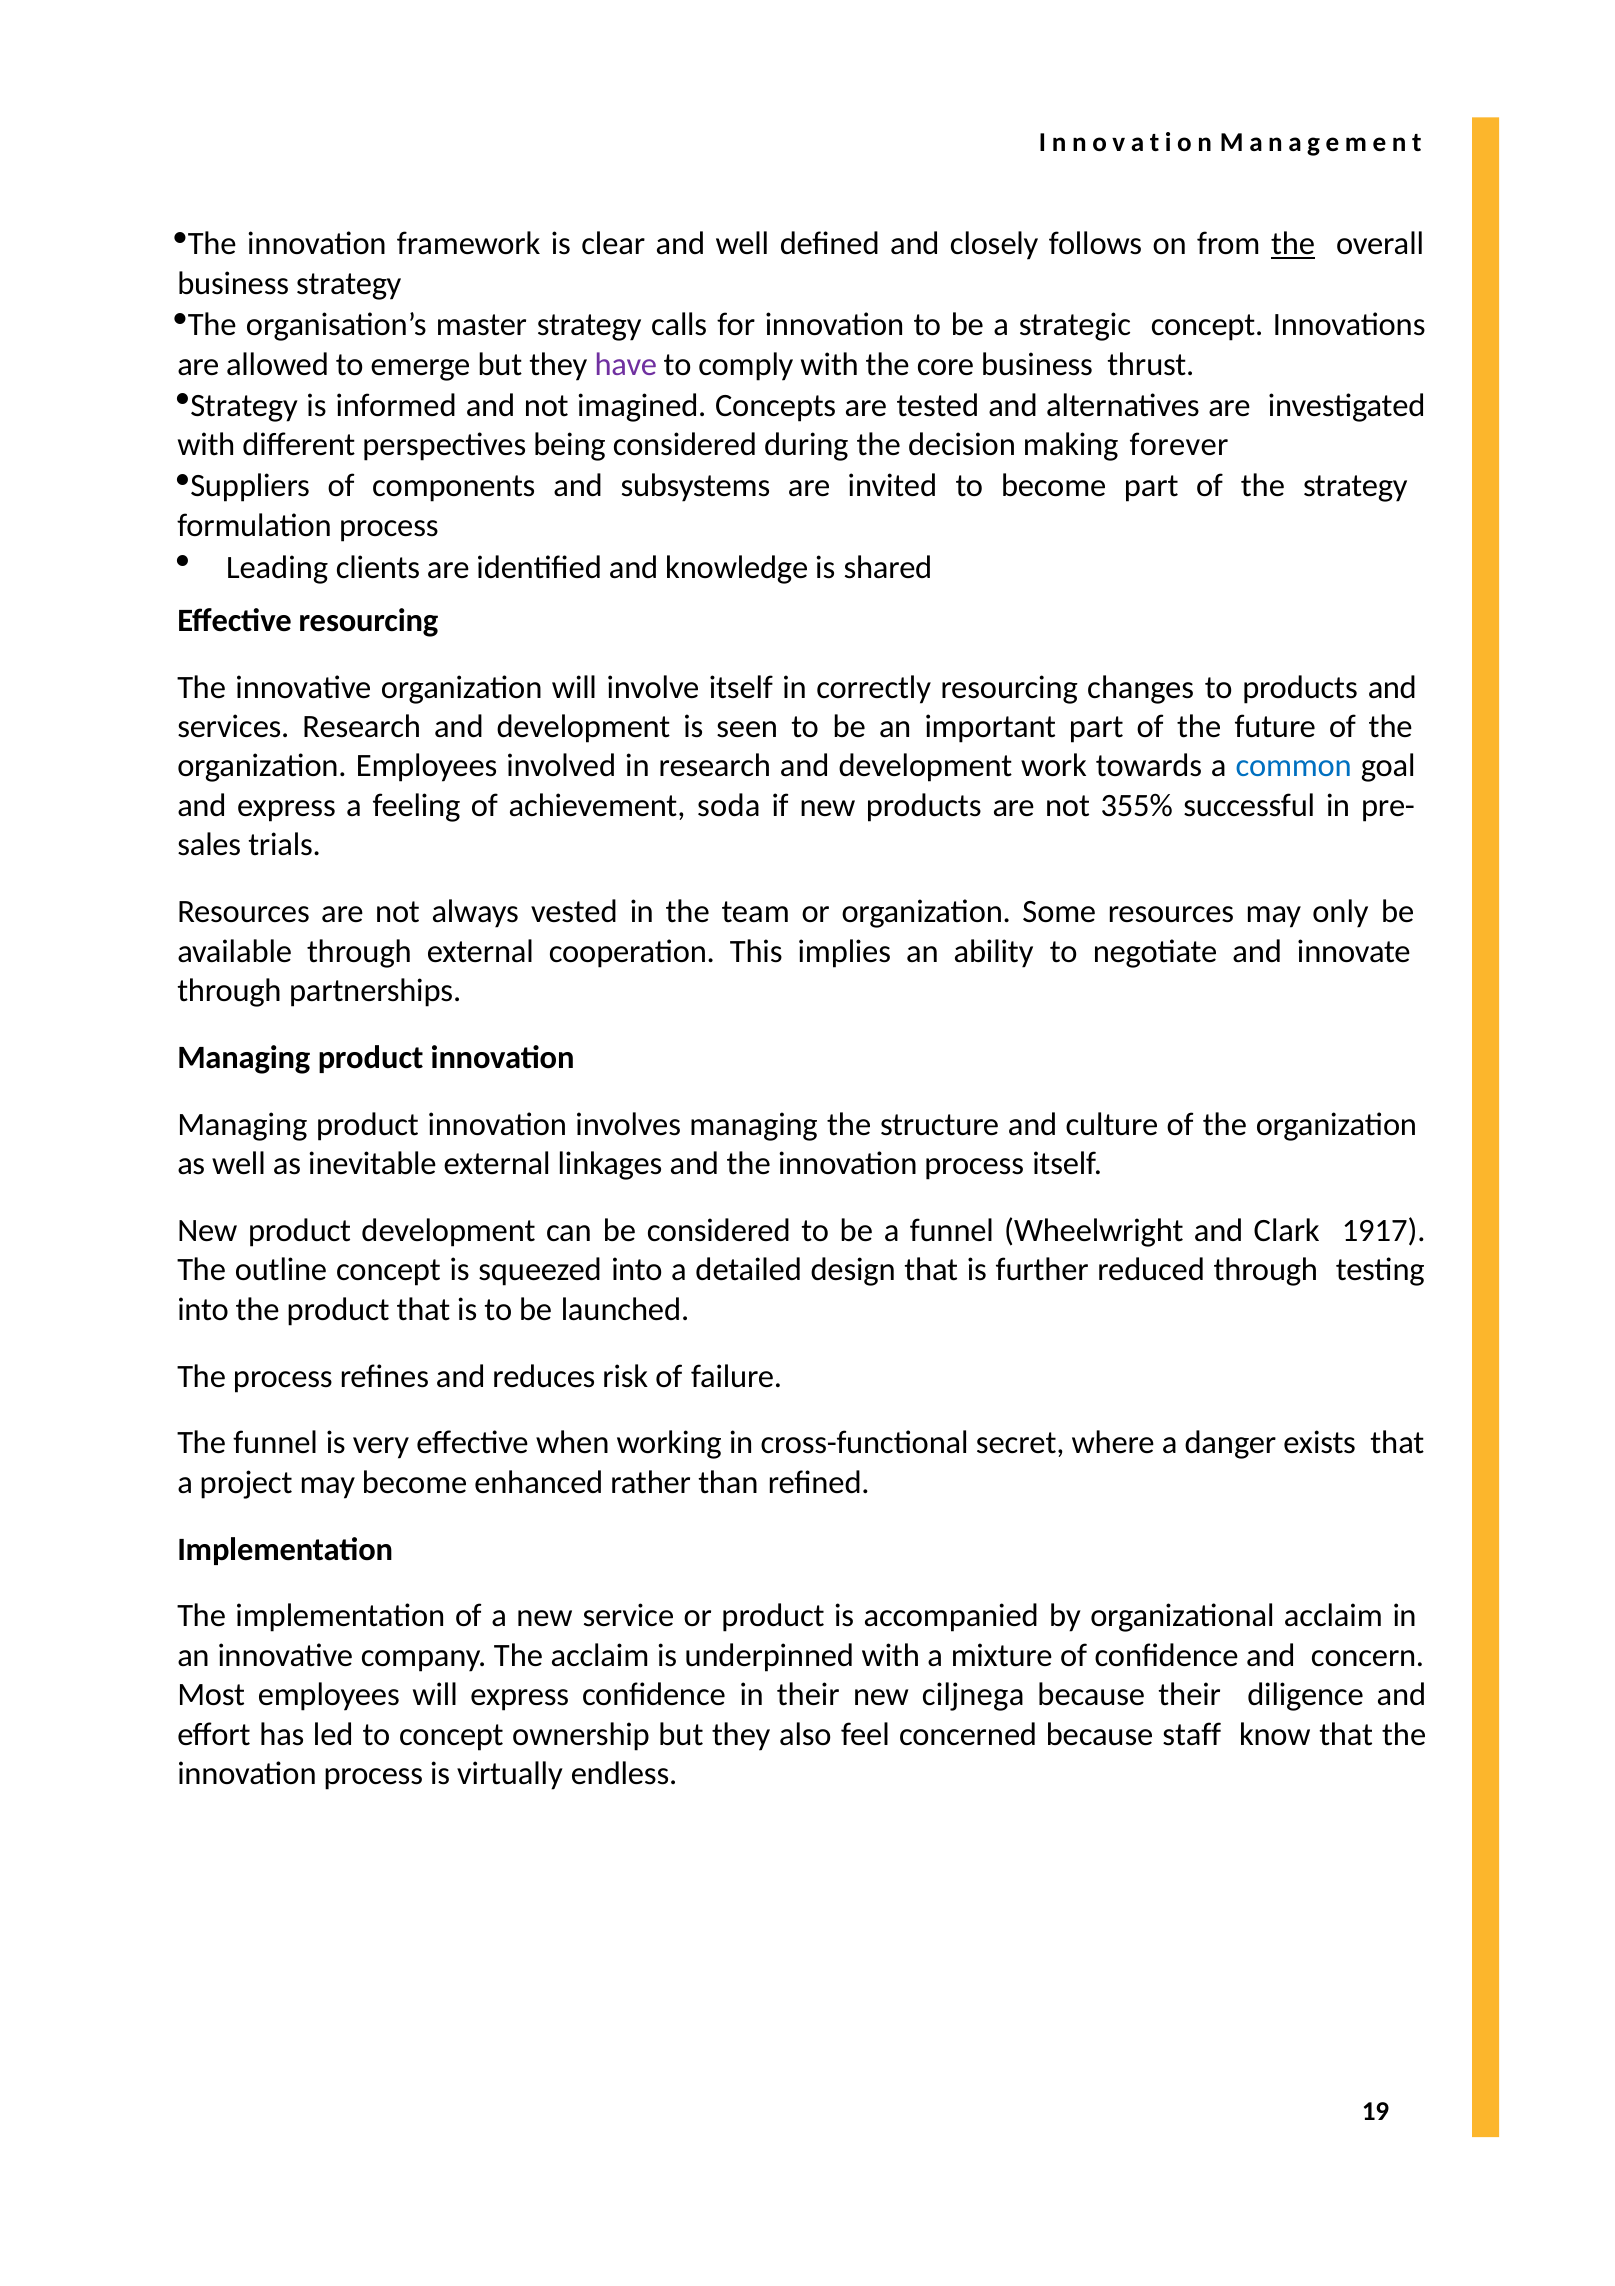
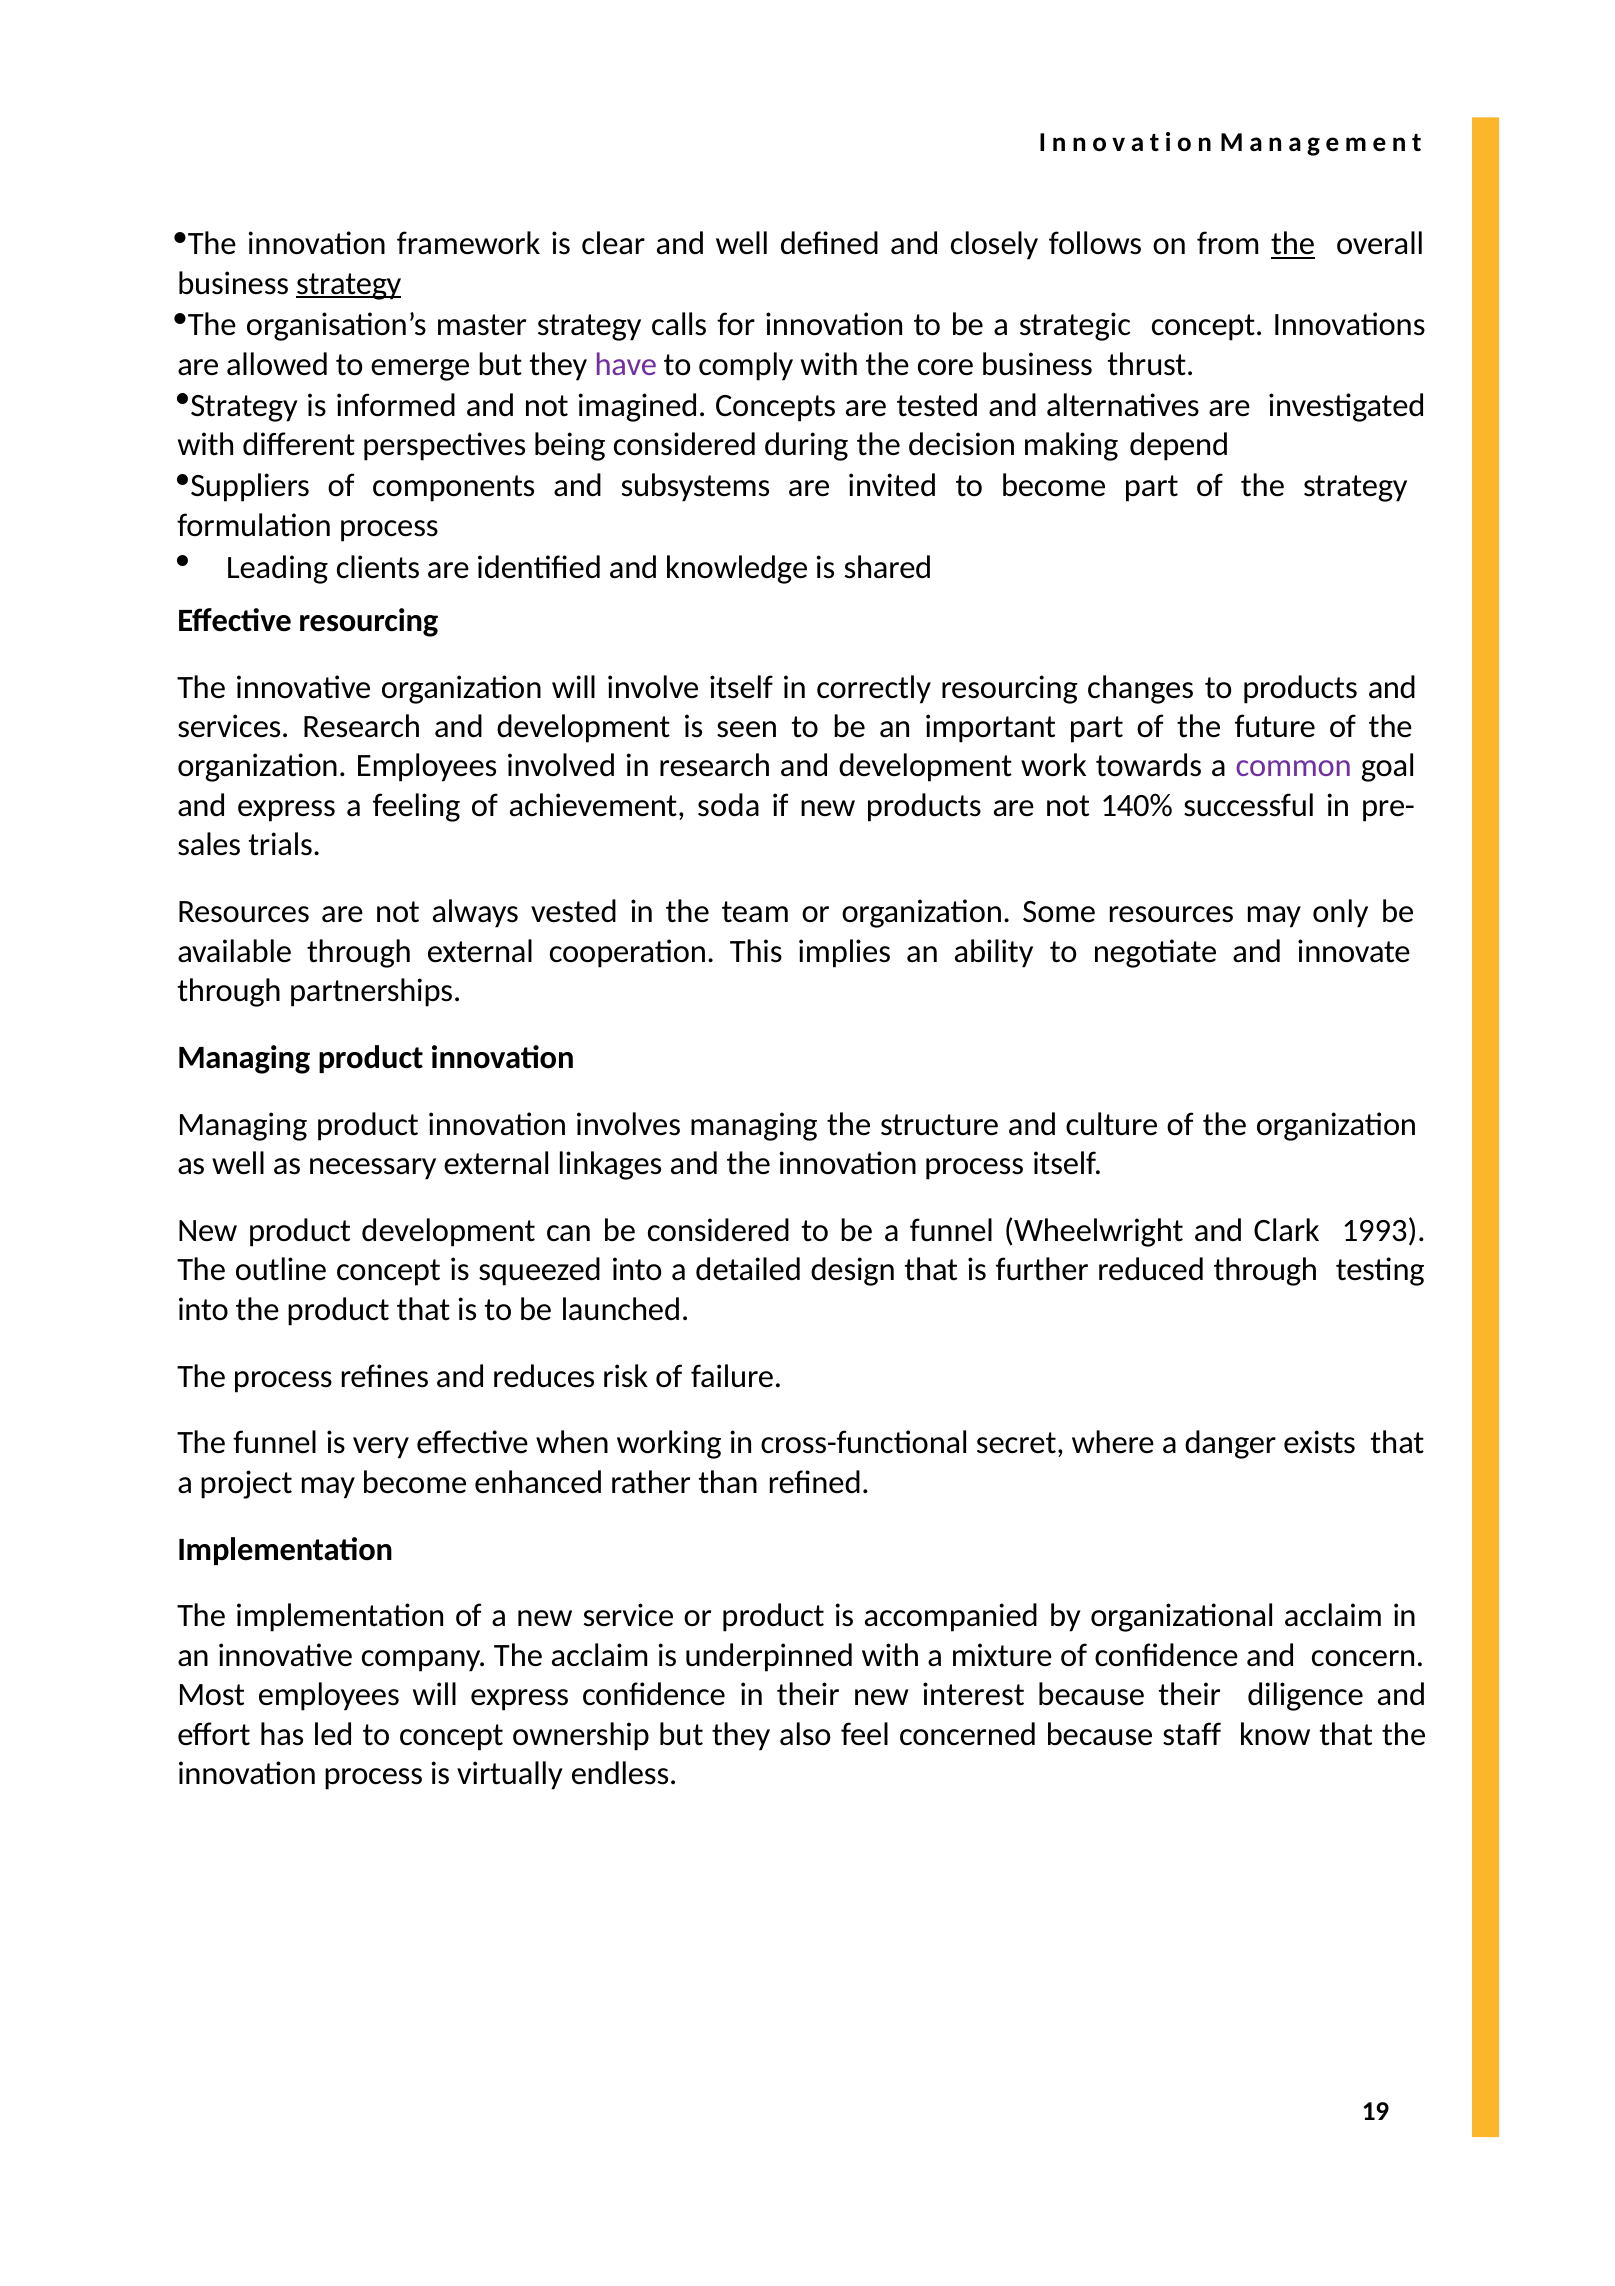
strategy underline: none -> present (349, 283)
forever: forever -> depend (1179, 445)
common colour: blue -> purple (1294, 766)
355%: 355% -> 140% (1137, 806)
inevitable: inevitable -> necessary (372, 1164)
1917: 1917 -> 1993 (1384, 1230)
ciljnega: ciljnega -> interest (973, 1695)
